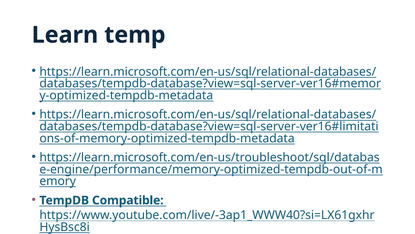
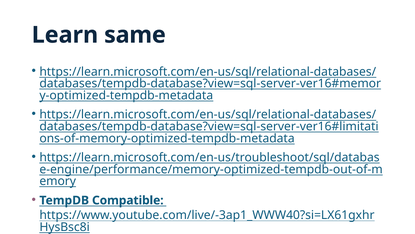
temp: temp -> same (135, 35)
